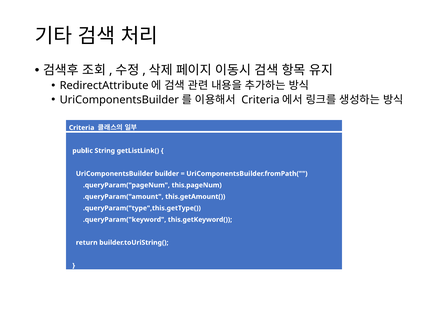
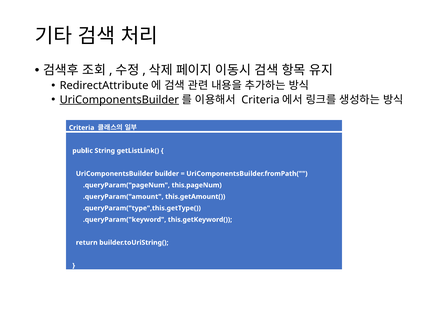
UriComponentsBuilder underline: none -> present (119, 100)
